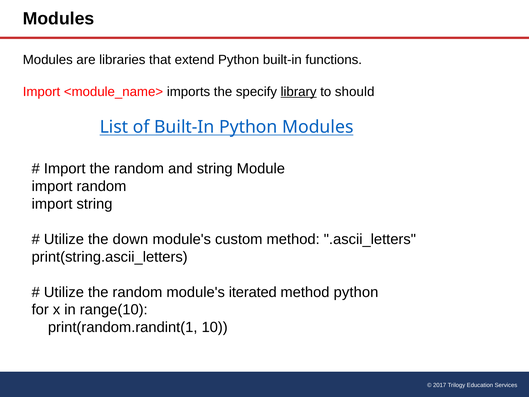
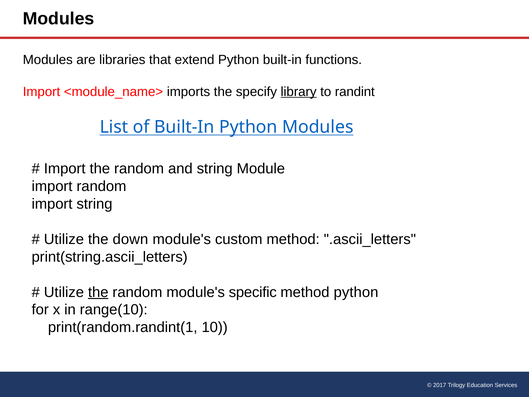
should: should -> randint (355, 92)
the underline: none -> present (98, 292)
iterated: iterated -> specific (253, 292)
